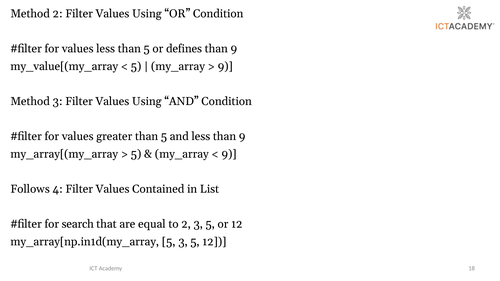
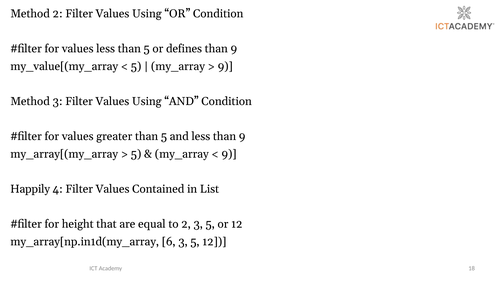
Follows: Follows -> Happily (30, 189)
search: search -> height (78, 224)
my_array[np.in1d(my_array 5: 5 -> 6 (169, 242)
